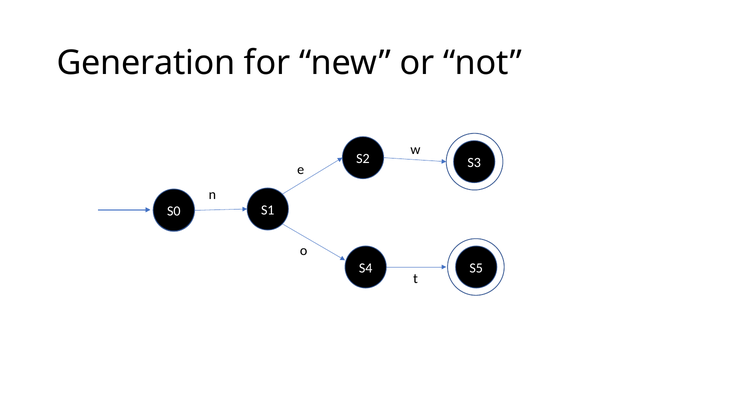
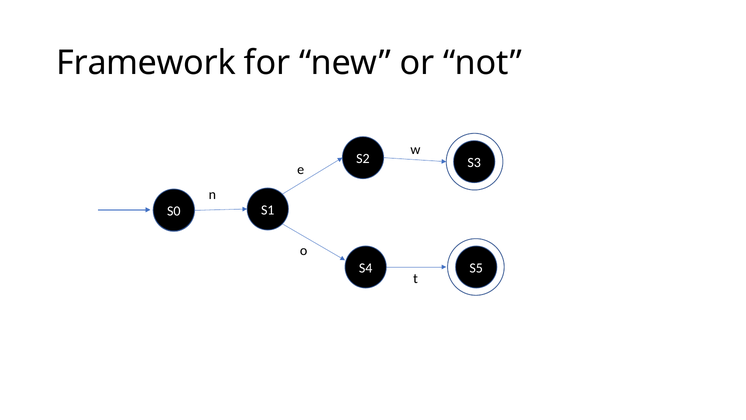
Generation: Generation -> Framework (146, 63)
